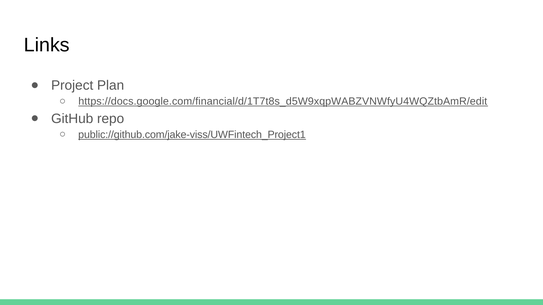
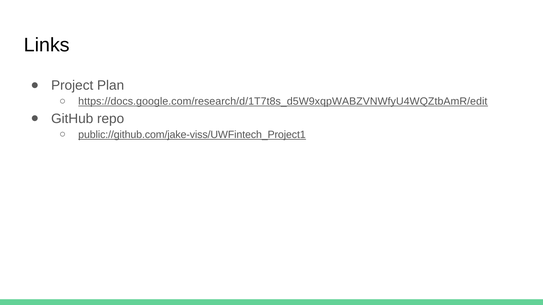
https://docs.google.com/financial/d/1T7t8s_d5W9xqpWABZVNWfyU4WQZtbAmR/edit: https://docs.google.com/financial/d/1T7t8s_d5W9xqpWABZVNWfyU4WQZtbAmR/edit -> https://docs.google.com/research/d/1T7t8s_d5W9xqpWABZVNWfyU4WQZtbAmR/edit (283, 102)
